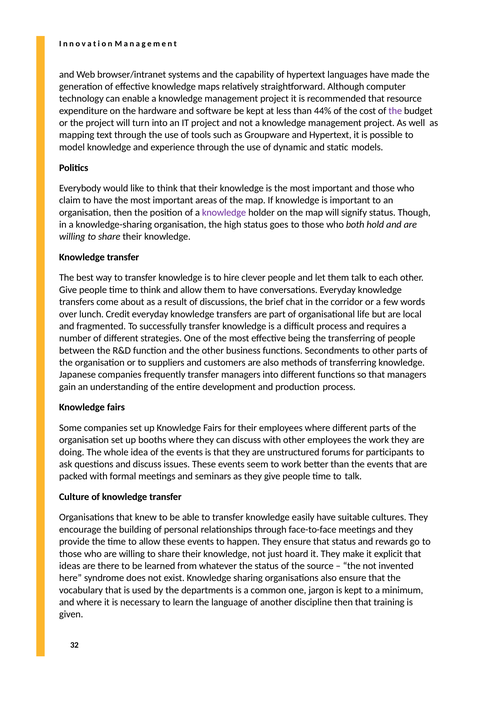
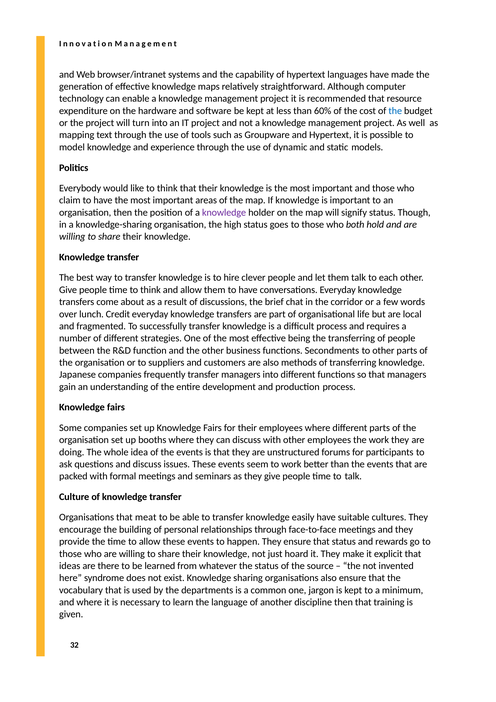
44%: 44% -> 60% (323, 111)
the colour: purple -> blue (395, 111)
knew: knew -> meat (146, 517)
